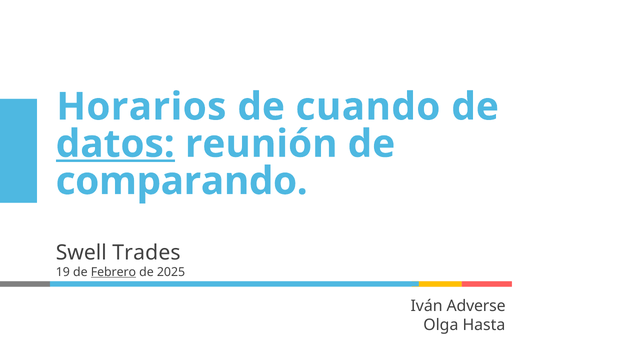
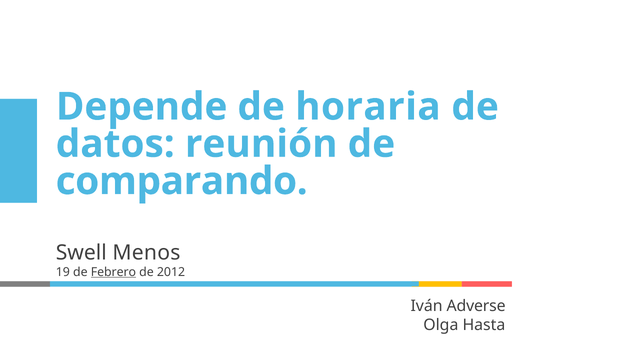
Horarios: Horarios -> Depende (142, 107)
cuando: cuando -> horaria (368, 107)
datos underline: present -> none (115, 144)
Trades: Trades -> Menos (146, 252)
2025: 2025 -> 2012 (171, 272)
